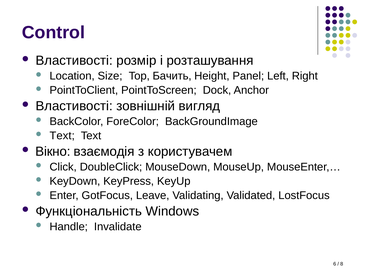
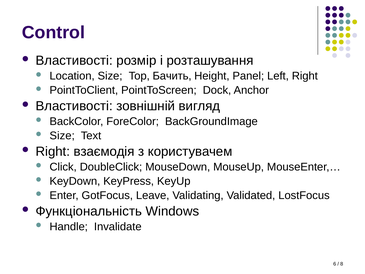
Text: Text -> Size (62, 136)
Вікно: Вікно -> Right (53, 151)
